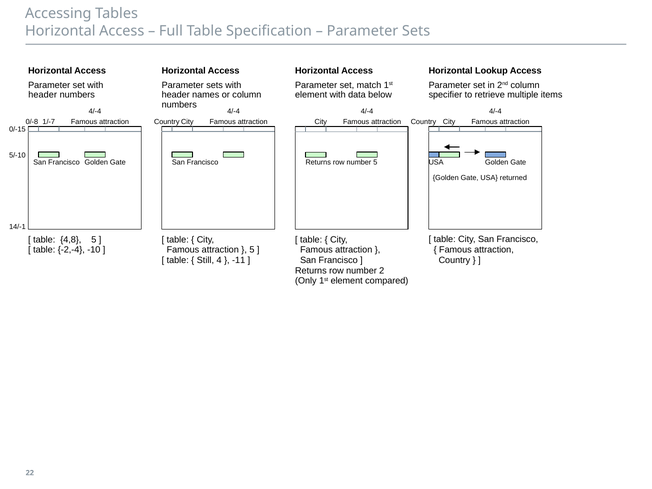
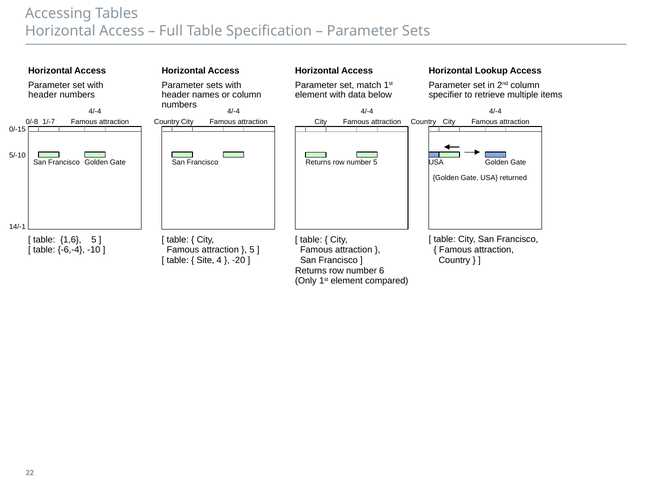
4,8: 4,8 -> 1,6 (71, 240)
-2,-4: -2,-4 -> -6,-4 (71, 250)
Still: Still -> Site (205, 260)
-11: -11 -> -20 (239, 260)
2: 2 -> 6 (382, 271)
